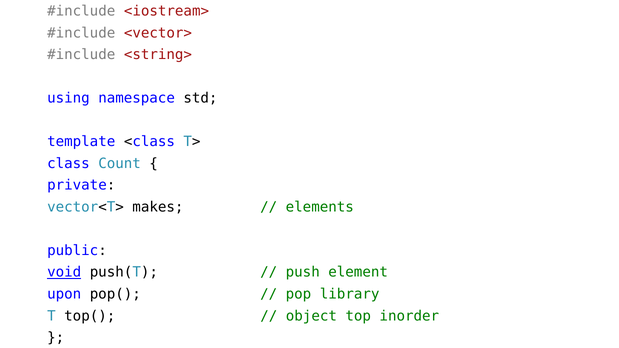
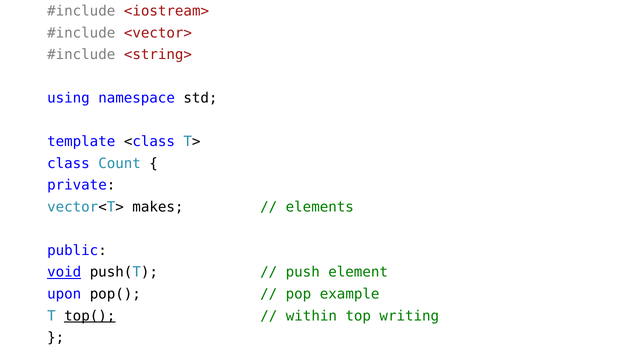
library: library -> example (350, 294)
top( underline: none -> present (90, 316)
object: object -> within (311, 316)
inorder: inorder -> writing (409, 316)
